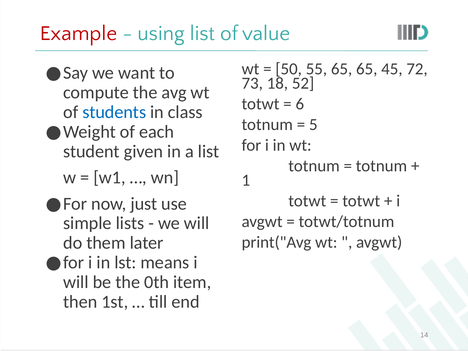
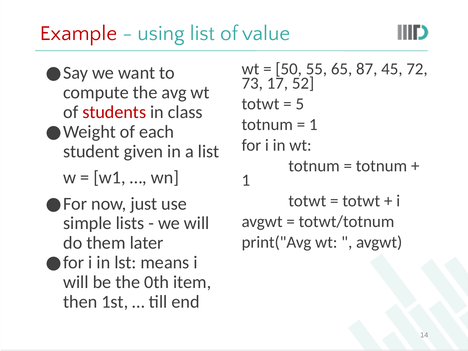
65 65: 65 -> 87 (367, 69)
18: 18 -> 17 (277, 83)
6: 6 -> 5 (300, 104)
students colour: blue -> red (114, 112)
5: 5 -> 1 (313, 125)
